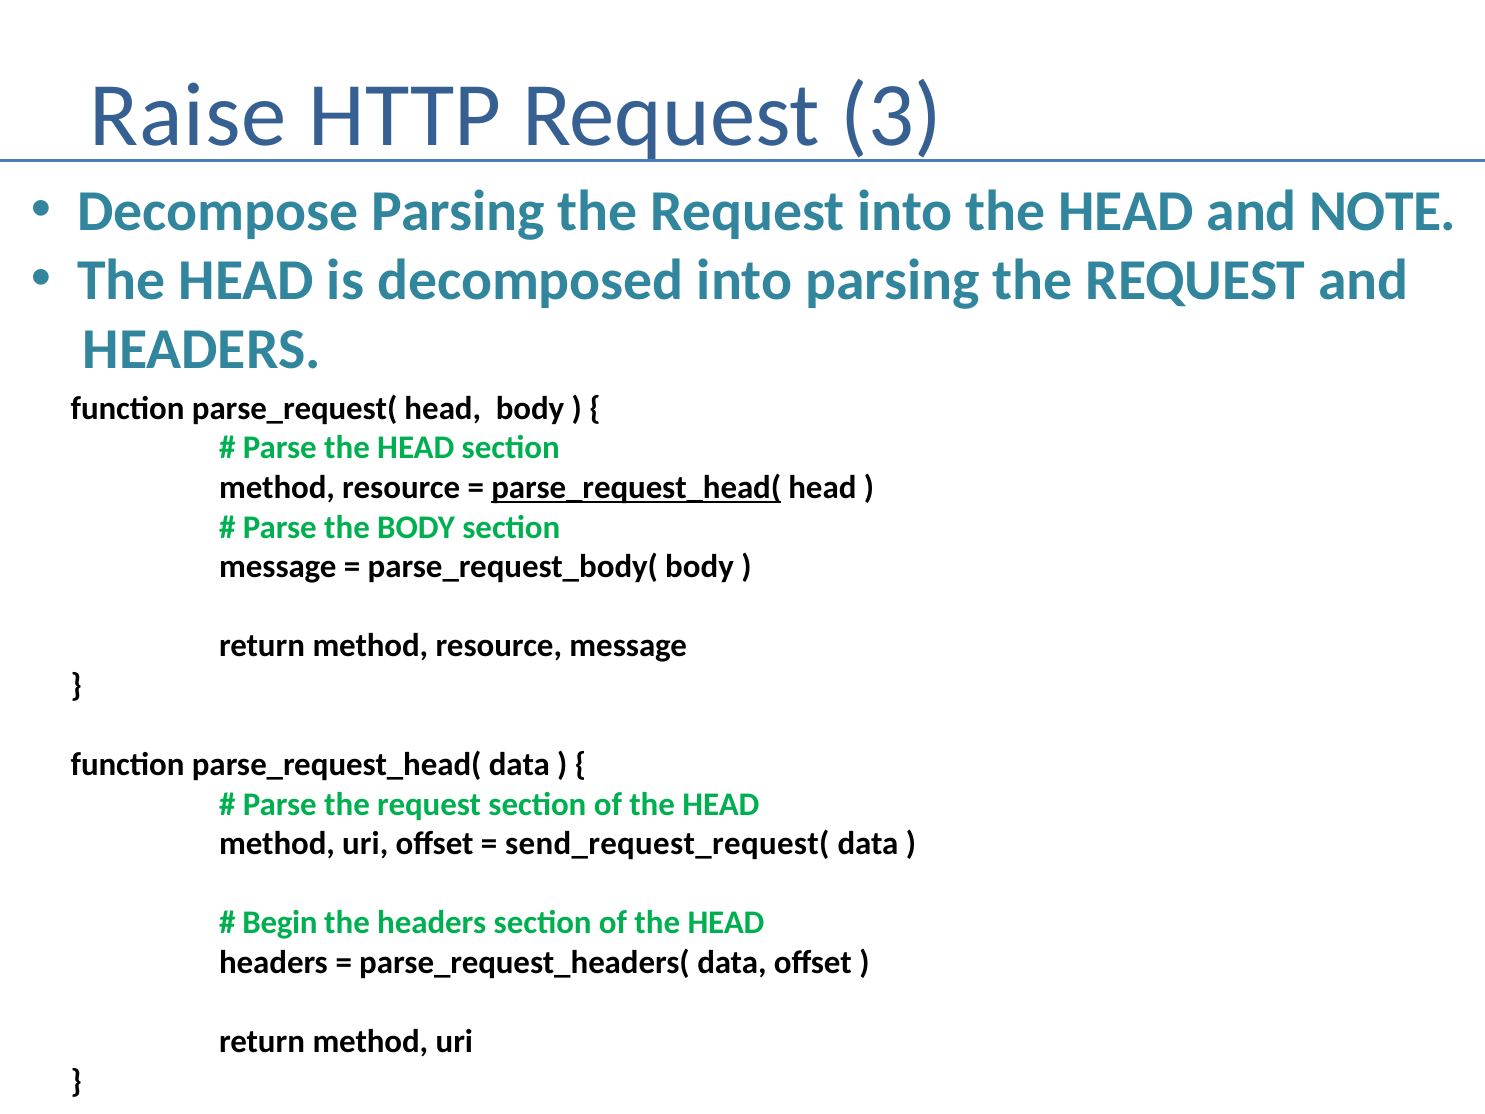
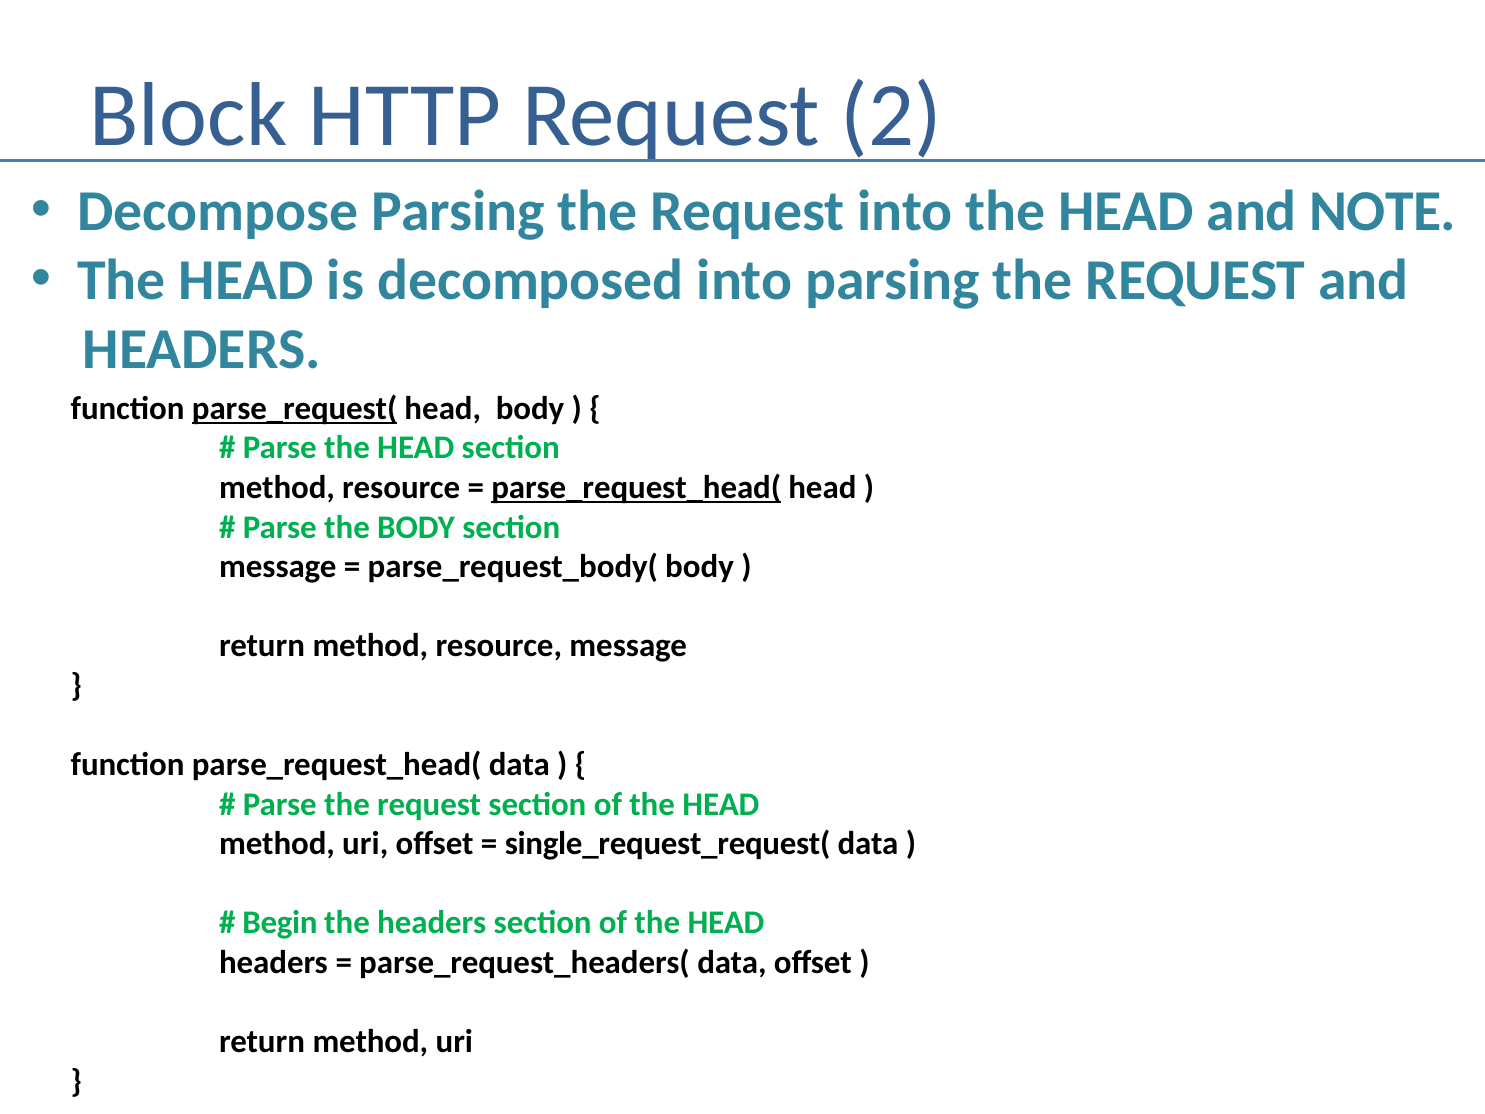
Raise: Raise -> Block (188, 115)
3: 3 -> 2 (891, 115)
parse_request( underline: none -> present (295, 408)
send_request_request(: send_request_request( -> single_request_request( (668, 844)
